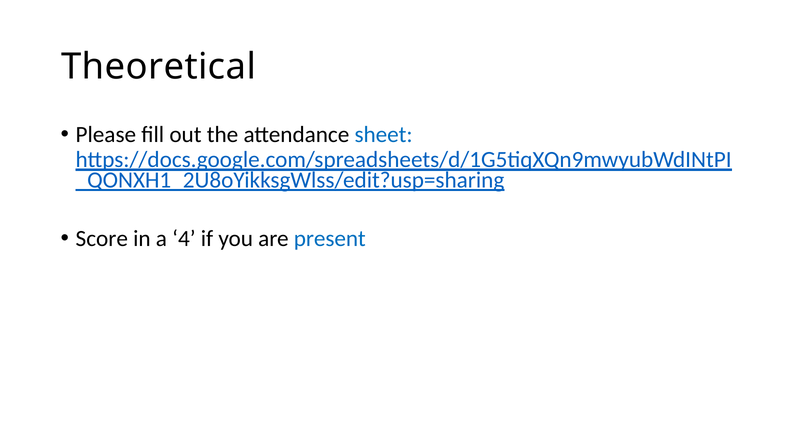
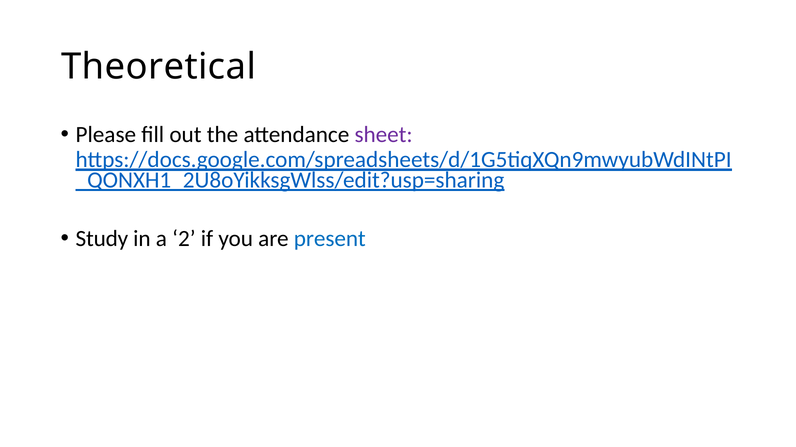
sheet colour: blue -> purple (384, 135)
Score: Score -> Study (102, 239)
4: 4 -> 2 (184, 239)
